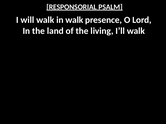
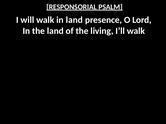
in walk: walk -> land (74, 20)
